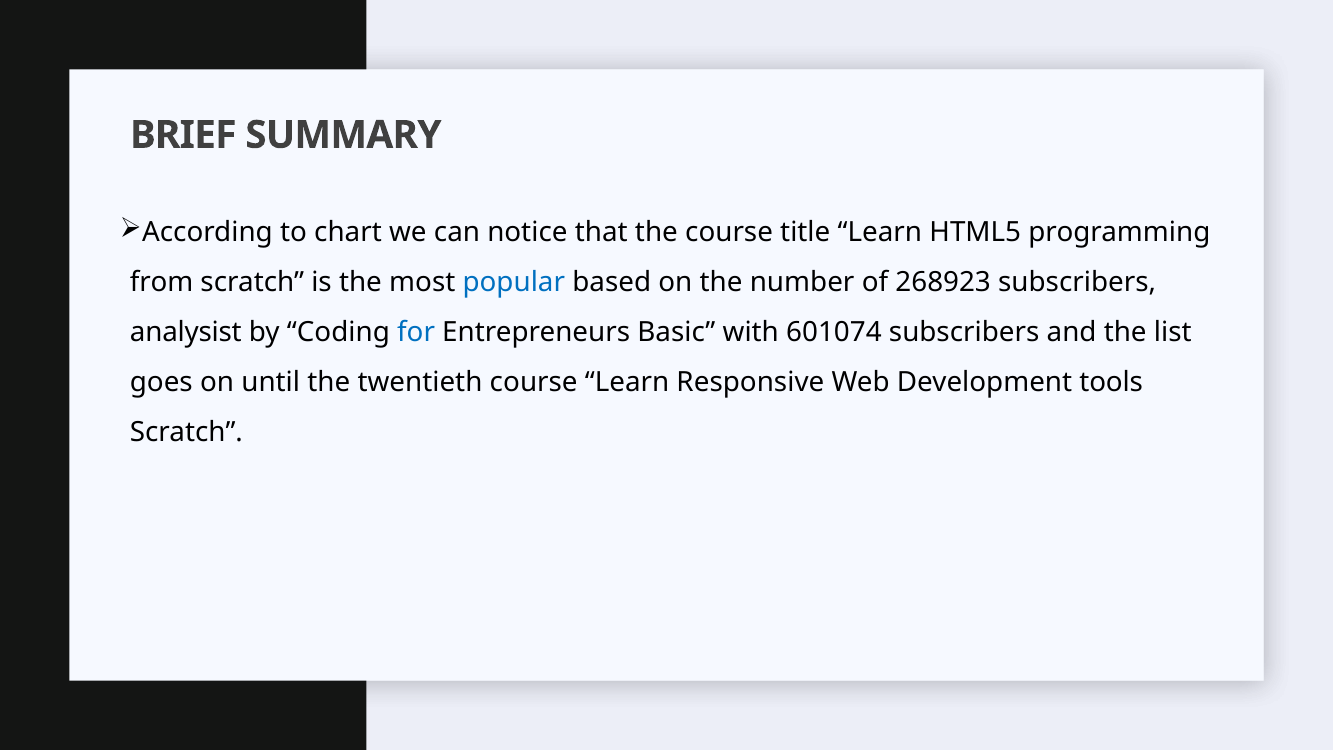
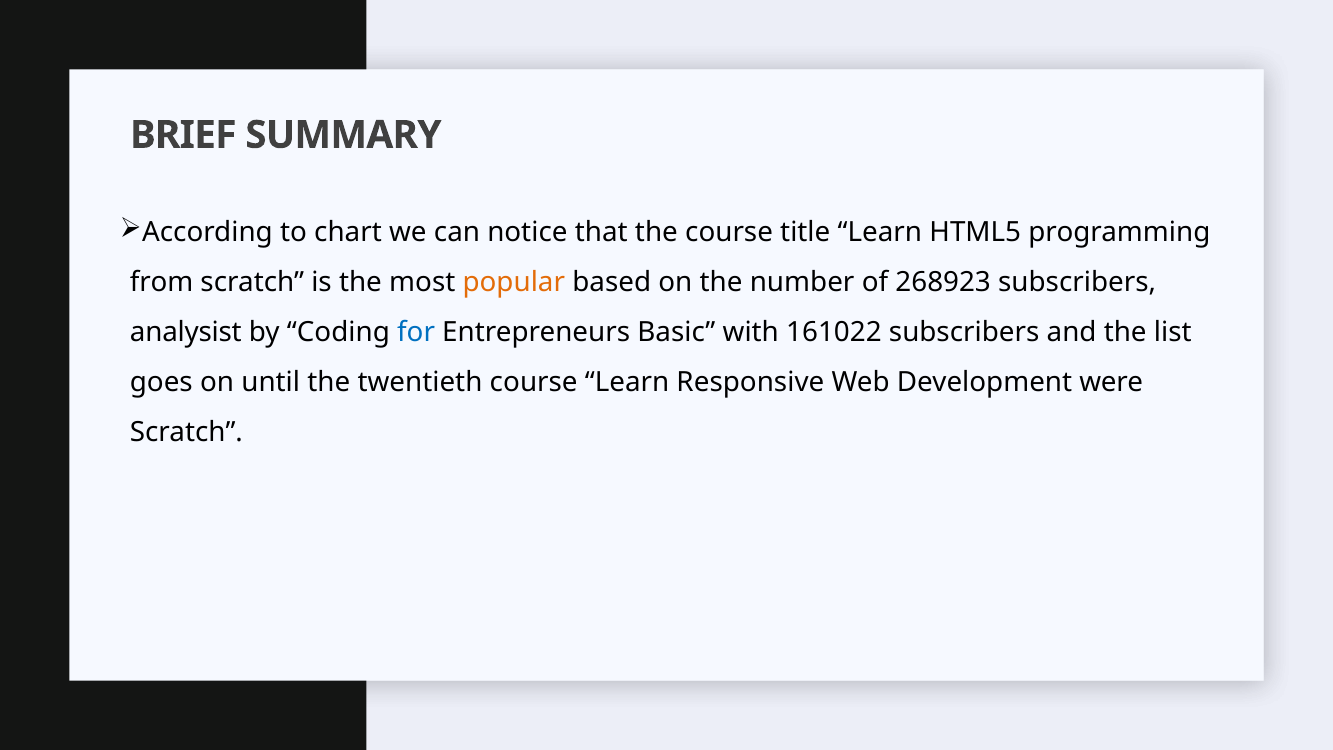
popular colour: blue -> orange (514, 283)
601074: 601074 -> 161022 (834, 333)
tools: tools -> were (1111, 383)
